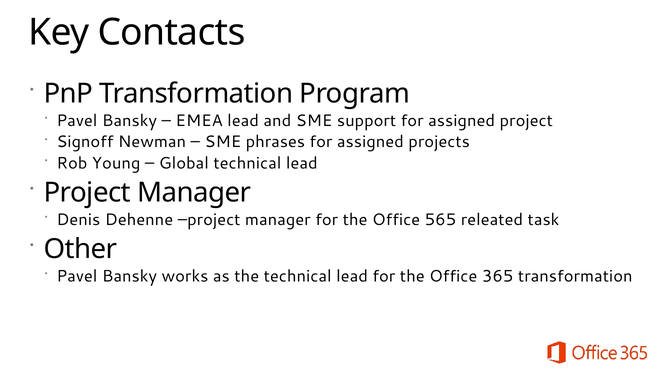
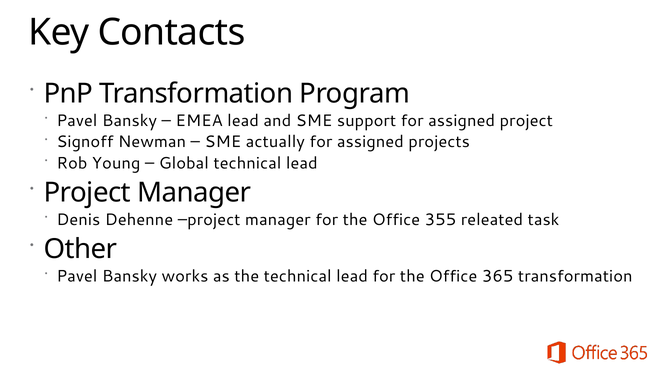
phrases: phrases -> actually (275, 142)
565: 565 -> 355 (441, 220)
